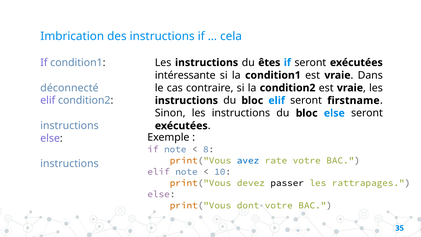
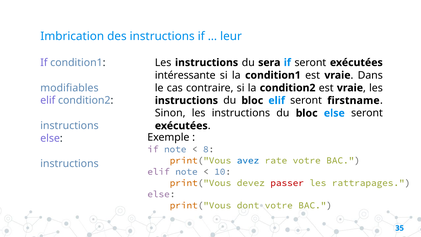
cela: cela -> leur (231, 36)
êtes: êtes -> sera (269, 63)
déconnecté: déconnecté -> modifiables (69, 88)
passer colour: black -> red (287, 183)
